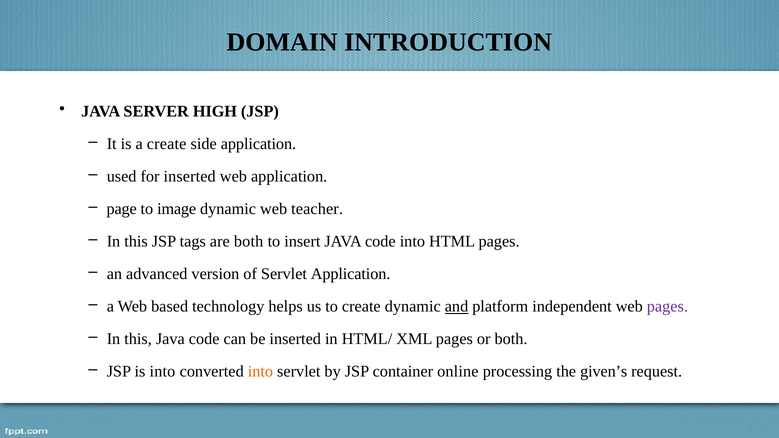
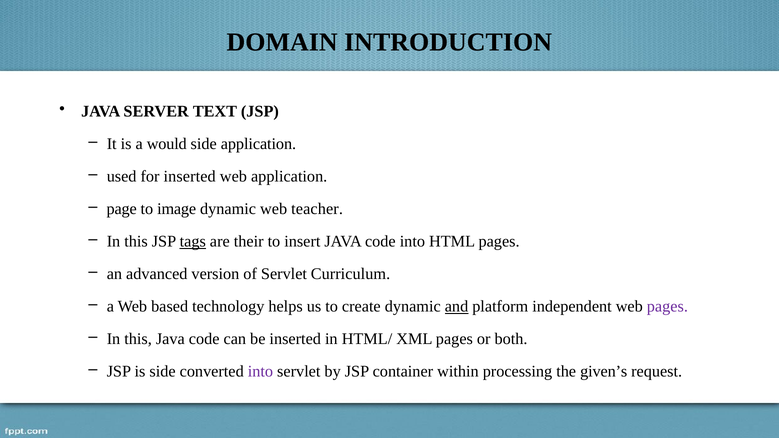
HIGH: HIGH -> TEXT (215, 112)
a create: create -> would (167, 144)
tags underline: none -> present (193, 242)
are both: both -> their (249, 242)
Servlet Application: Application -> Curriculum (350, 274)
is into: into -> side (163, 372)
into colour: orange -> purple (260, 372)
online: online -> within (458, 372)
